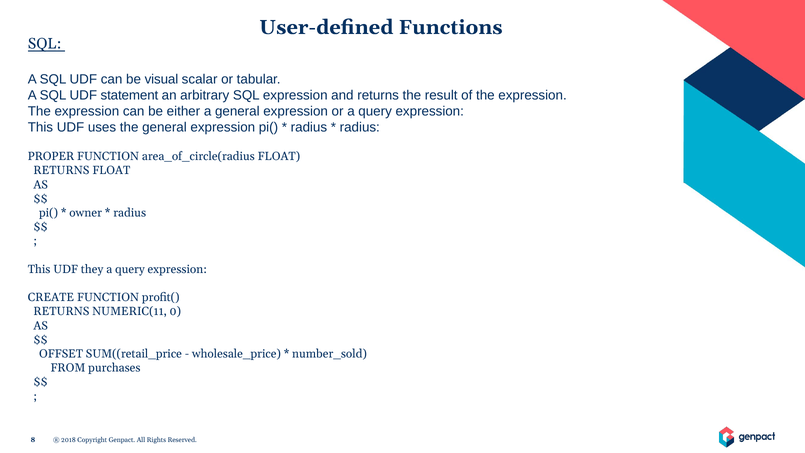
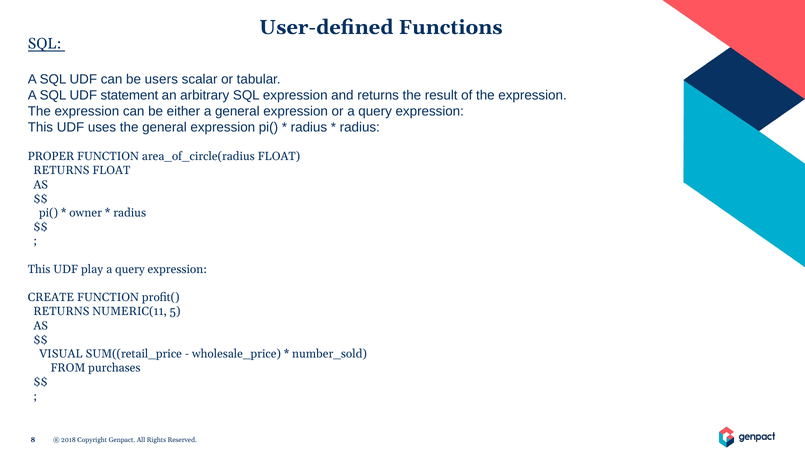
visual: visual -> users (161, 79)
they: they -> play (92, 269)
0: 0 -> 5 (175, 311)
OFFSET: OFFSET -> VISUAL (61, 354)
